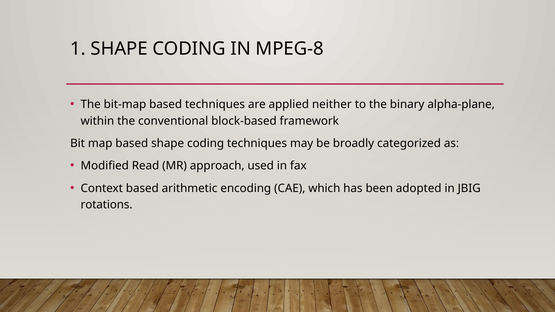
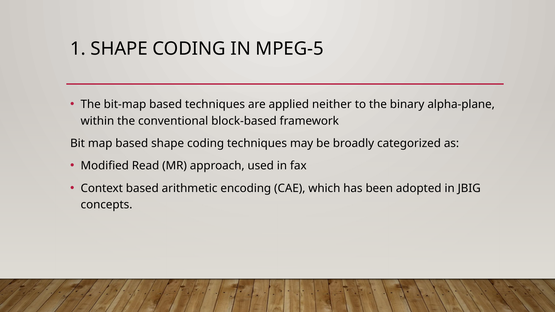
MPEG-8: MPEG-8 -> MPEG-5 (290, 49)
rotations: rotations -> concepts (107, 205)
